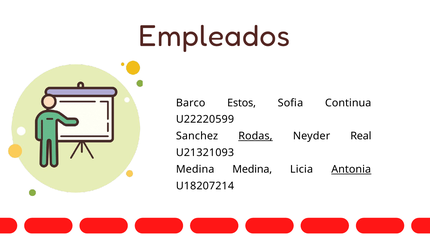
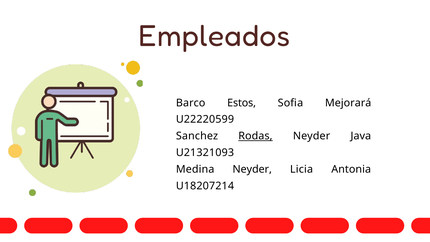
Continua: Continua -> Mejorará (348, 103)
Real: Real -> Java (361, 136)
Medina Medina: Medina -> Neyder (252, 169)
Antonia underline: present -> none (351, 169)
